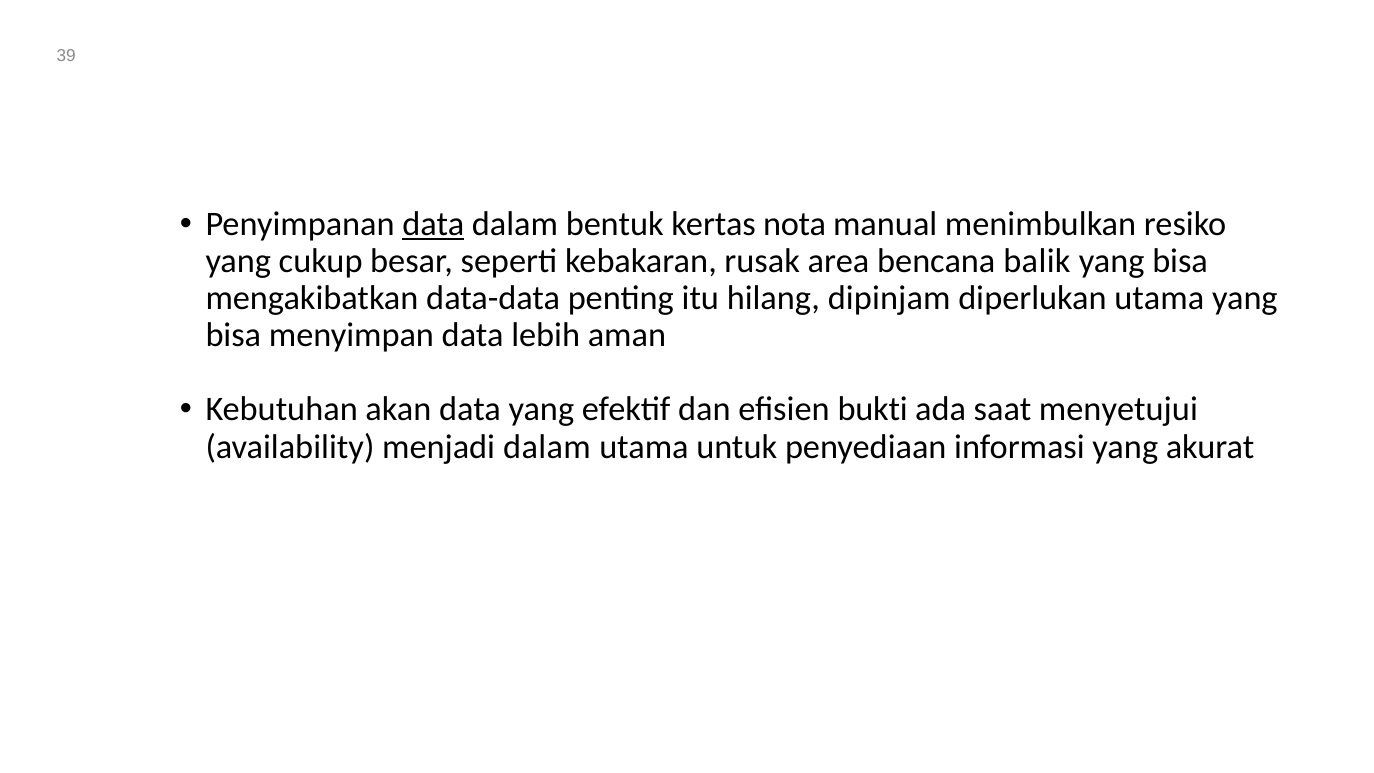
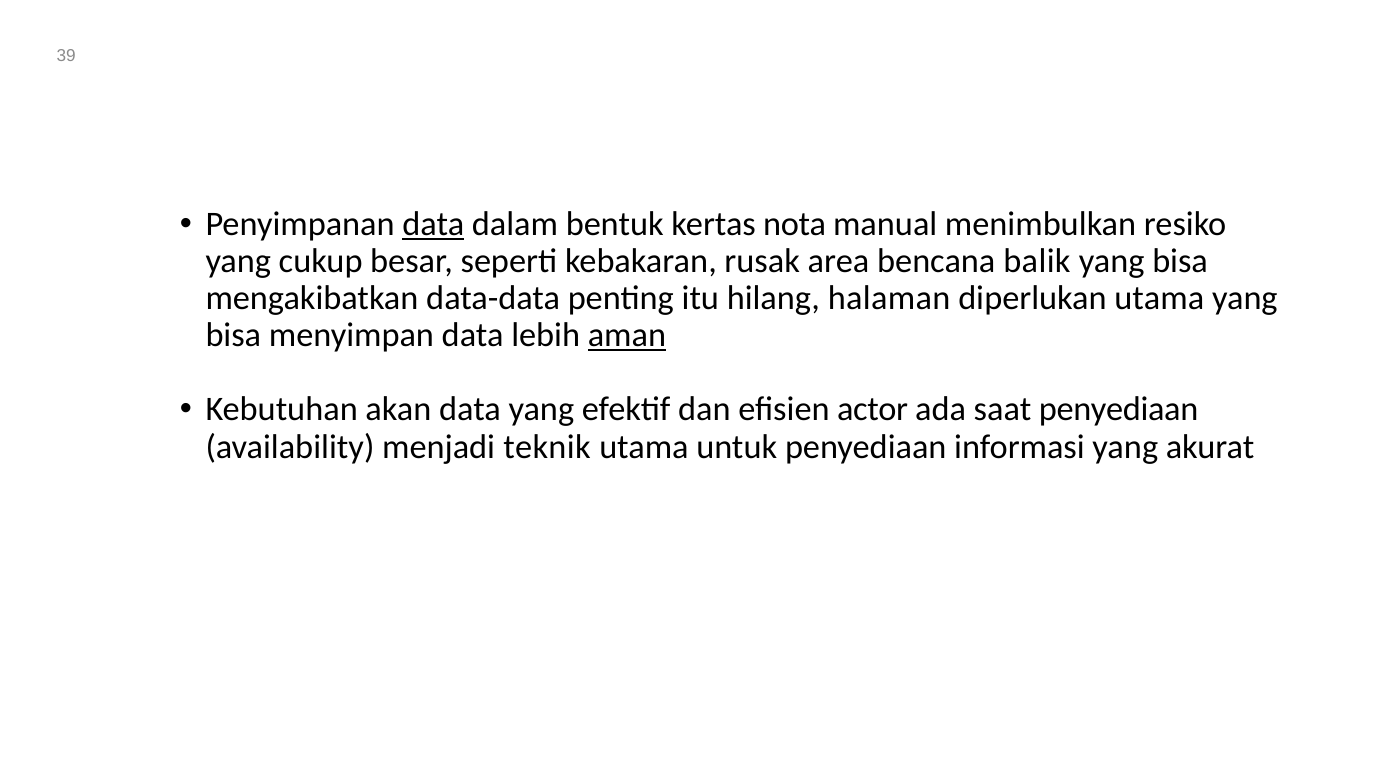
dipinjam: dipinjam -> halaman (889, 298)
aman underline: none -> present (627, 335)
bukti: bukti -> actor (873, 410)
saat menyetujui: menyetujui -> penyediaan (1119, 410)
menjadi dalam: dalam -> teknik (547, 447)
